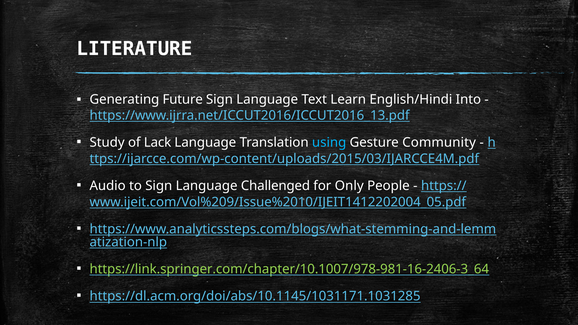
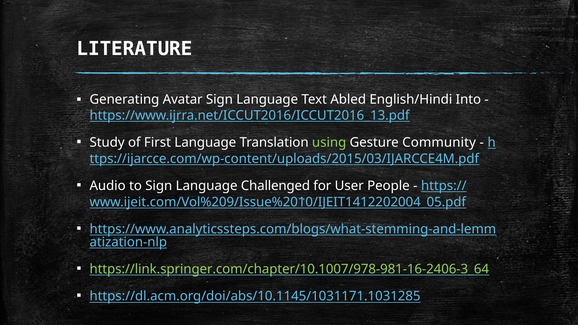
Future: Future -> Avatar (183, 100)
Learn: Learn -> Abled (348, 100)
Lack: Lack -> First (157, 143)
using colour: light blue -> light green (329, 143)
Only: Only -> User (349, 186)
